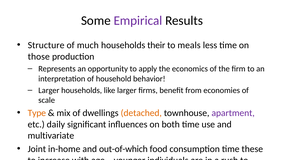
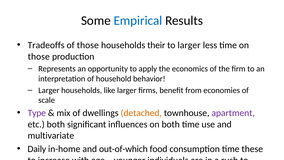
Empirical colour: purple -> blue (138, 21)
Structure: Structure -> Tradeoffs (46, 45)
of much: much -> those (88, 45)
to meals: meals -> larger (189, 45)
Type colour: orange -> purple (37, 113)
etc daily: daily -> both (56, 124)
Joint: Joint -> Daily (37, 149)
